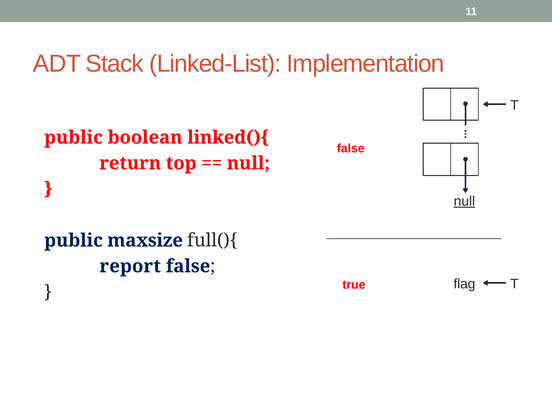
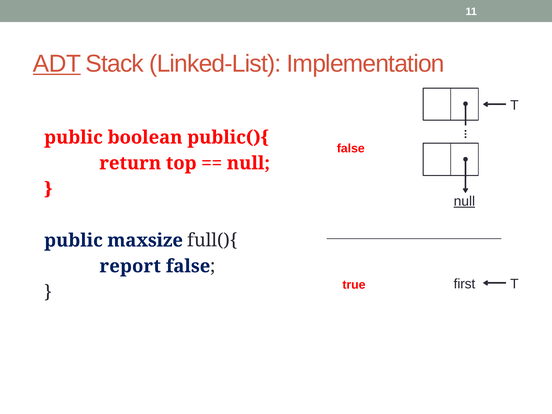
ADT underline: none -> present (57, 64)
linked(){: linked(){ -> public(){ (228, 137)
flag: flag -> first (464, 284)
